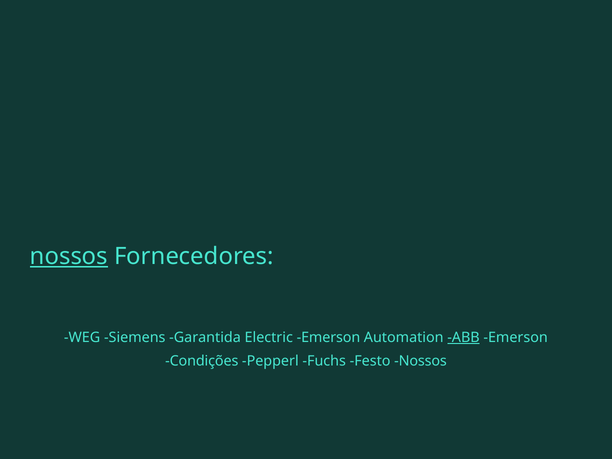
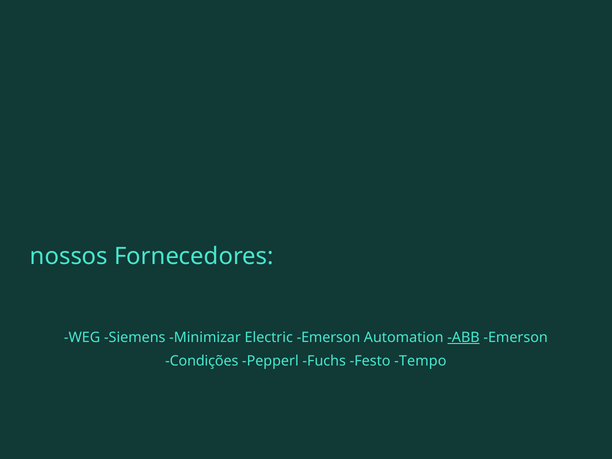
nossos underline: present -> none (69, 256)
Garantida: Garantida -> Minimizar (205, 337)
Festo Nossos: Nossos -> Tempo (420, 361)
